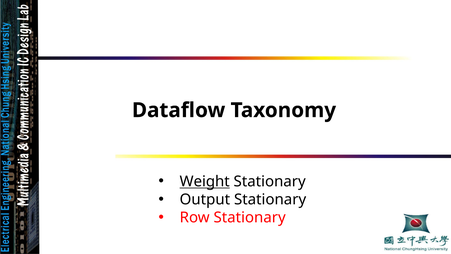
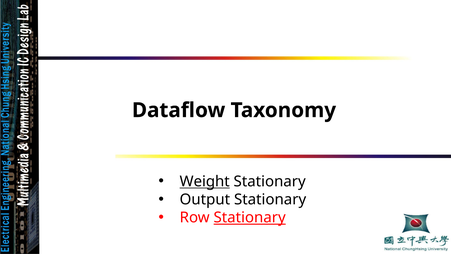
Stationary underline: none -> present (250, 217)
